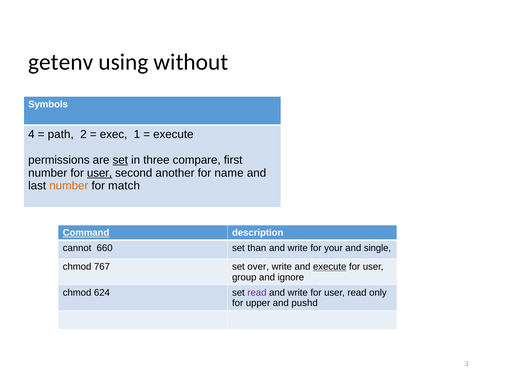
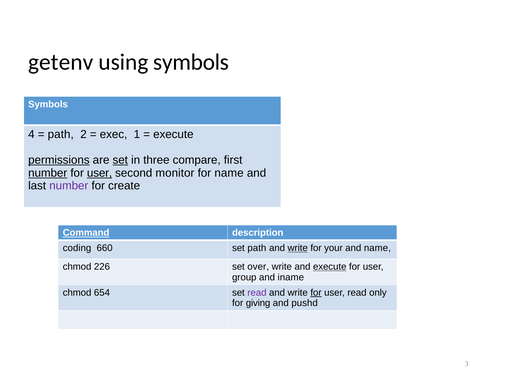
using without: without -> symbols (191, 62)
permissions underline: none -> present (59, 160)
number underline: none -> present (48, 173)
another: another -> monitor (175, 173)
number colour: orange -> purple (69, 186)
match: match -> create (124, 186)
cannot: cannot -> coding (77, 248)
set than: than -> path (257, 248)
write underline: none -> present (298, 248)
and single: single -> name (377, 248)
767: 767 -> 226 (102, 267)
ignore: ignore -> iname (291, 277)
624: 624 -> 654 (102, 293)
for underline: none -> present (316, 293)
upper: upper -> giving (258, 303)
